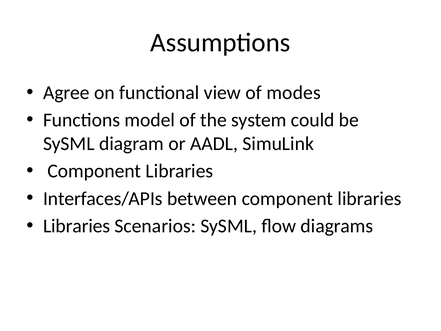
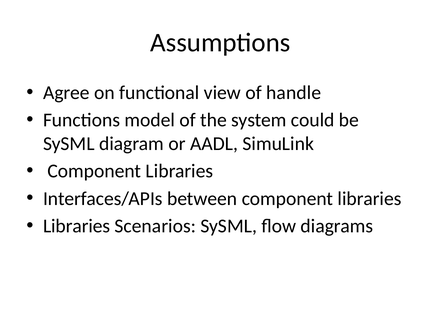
modes: modes -> handle (294, 93)
